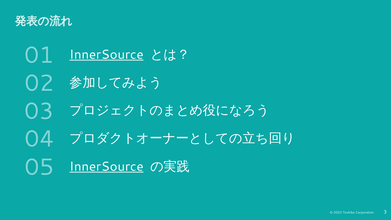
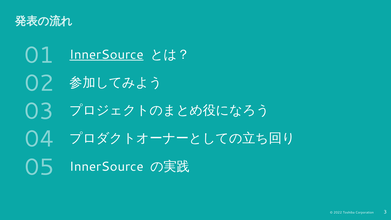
InnerSource underline: present -> none (107, 167)
